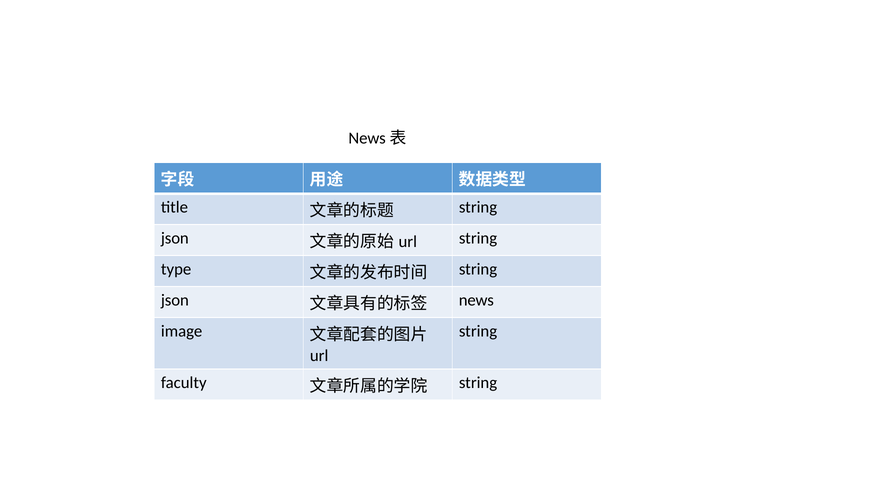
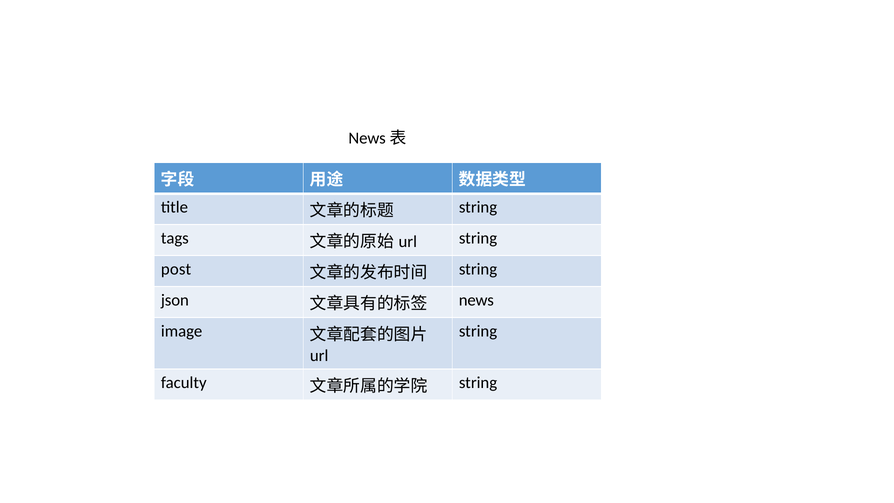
json: json -> tags (175, 238)
type: type -> post (176, 269)
